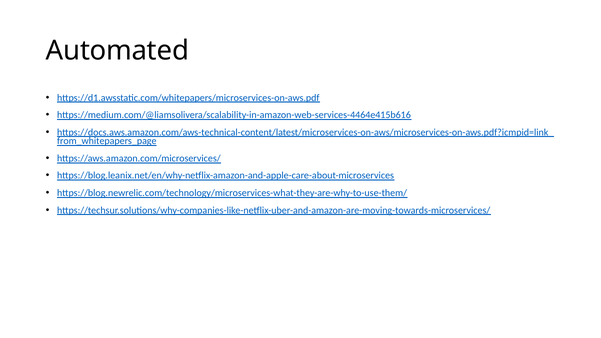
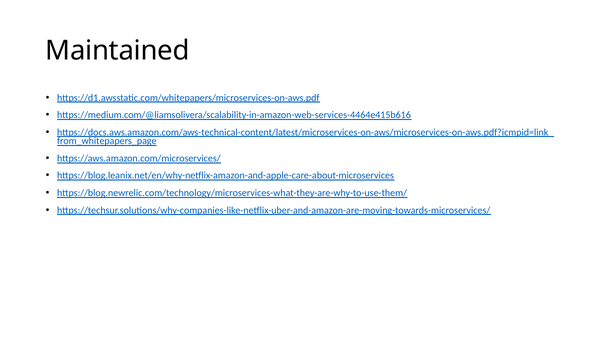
Automated: Automated -> Maintained (117, 50)
